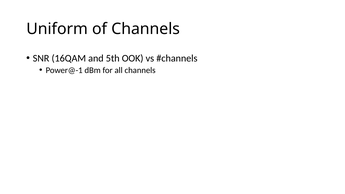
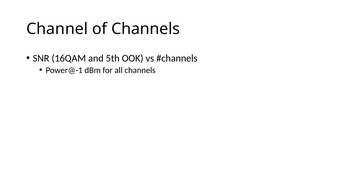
Uniform: Uniform -> Channel (57, 29)
